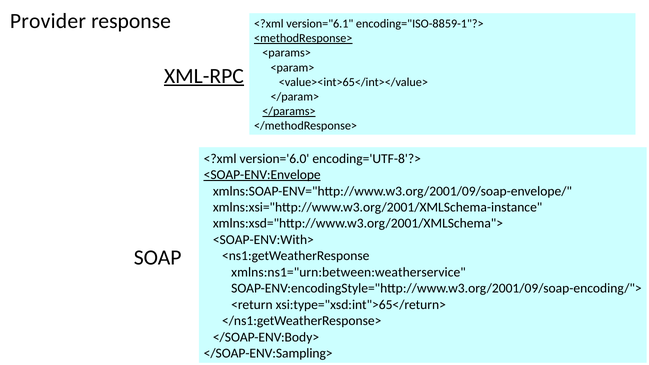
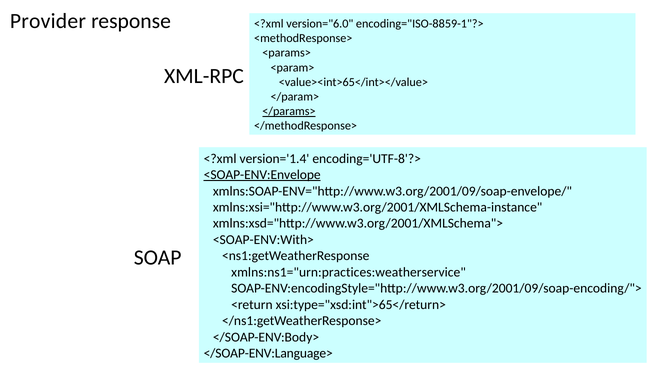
version="6.1: version="6.1 -> version="6.0 (320, 24)
<methodResponse> underline: present -> none (303, 38)
XML-RPC underline: present -> none (204, 76)
version='6.0: version='6.0 -> version='1.4 (274, 159)
xmlns:ns1="urn:between:weatherservice: xmlns:ns1="urn:between:weatherservice -> xmlns:ns1="urn:practices:weatherservice (349, 272)
</SOAP-ENV:Sampling>: </SOAP-ENV:Sampling> -> </SOAP-ENV:Language> (268, 353)
